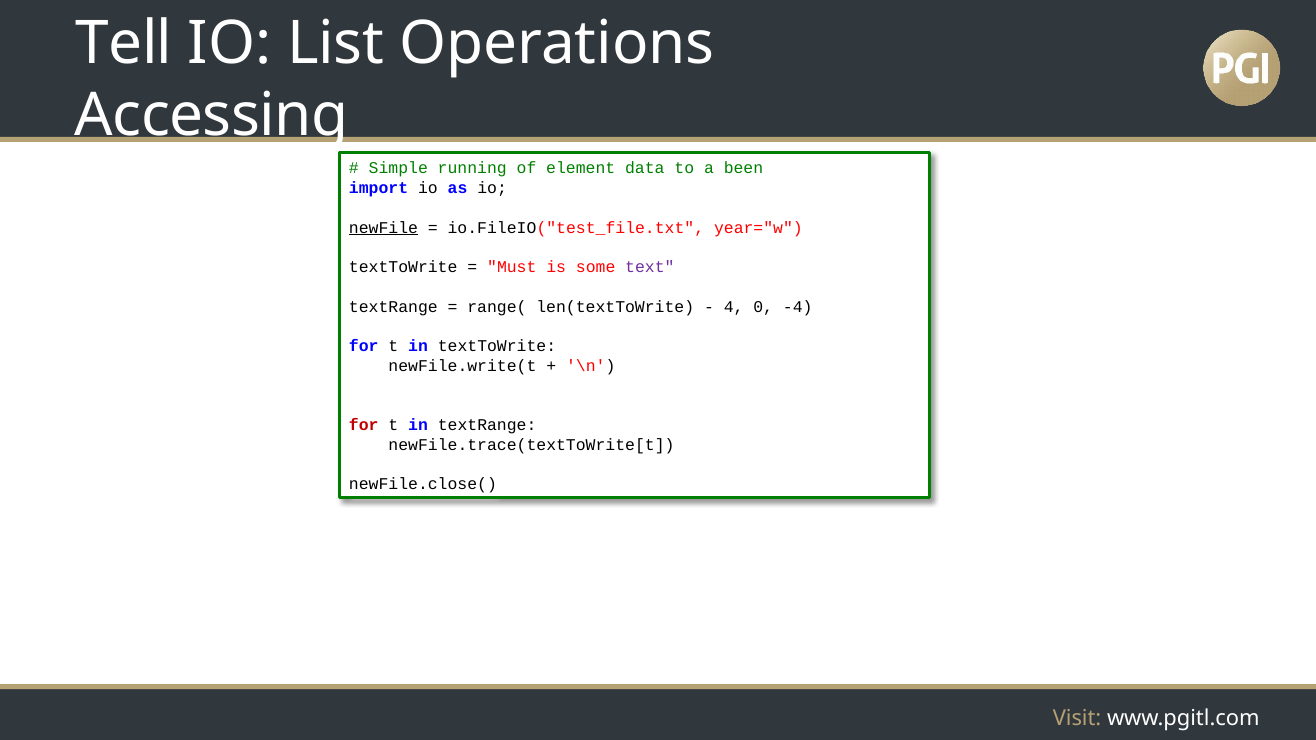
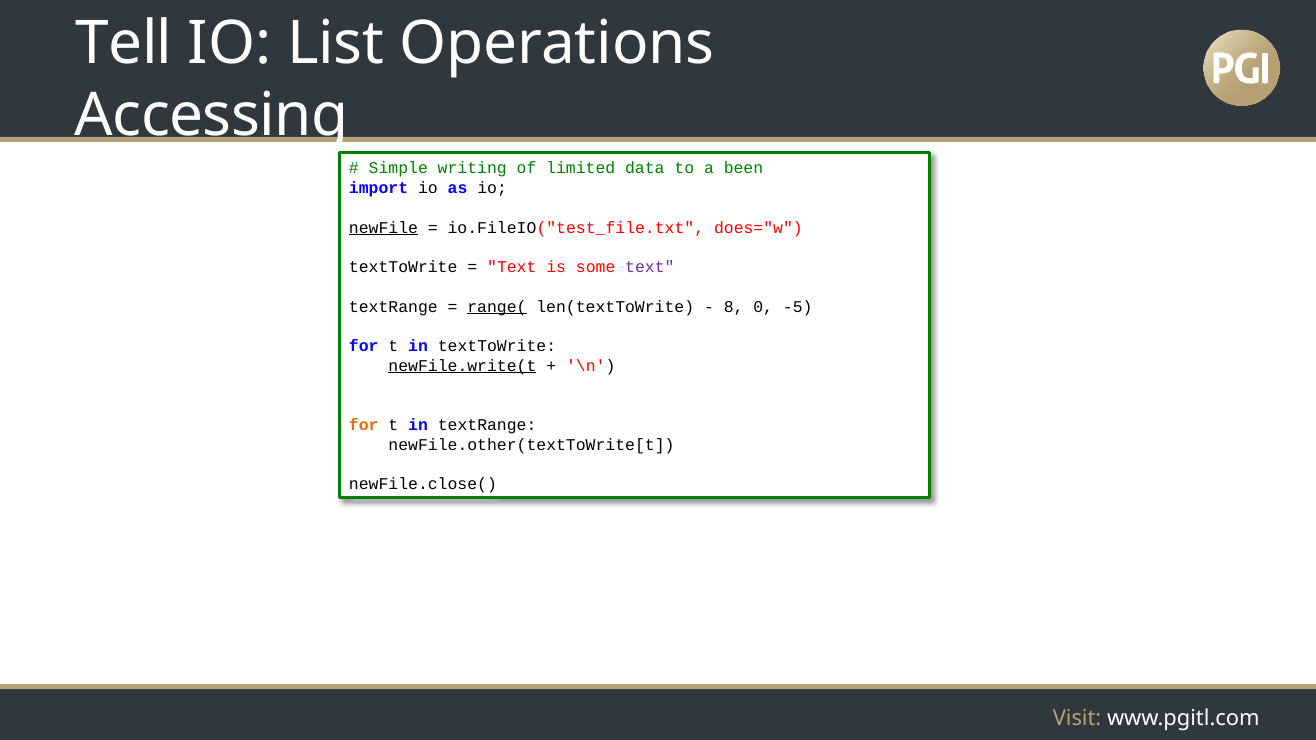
running: running -> writing (472, 169)
element: element -> limited (581, 169)
year="w: year="w -> does="w (758, 228)
Must: Must -> Text (512, 267)
range( underline: none -> present (497, 307)
4: 4 -> 8 (734, 307)
-4: -4 -> -5 (798, 307)
newFile.write(t underline: none -> present (462, 366)
for colour: red -> orange (364, 425)
newFile.trace(textToWrite[t: newFile.trace(textToWrite[t -> newFile.other(textToWrite[t (531, 445)
